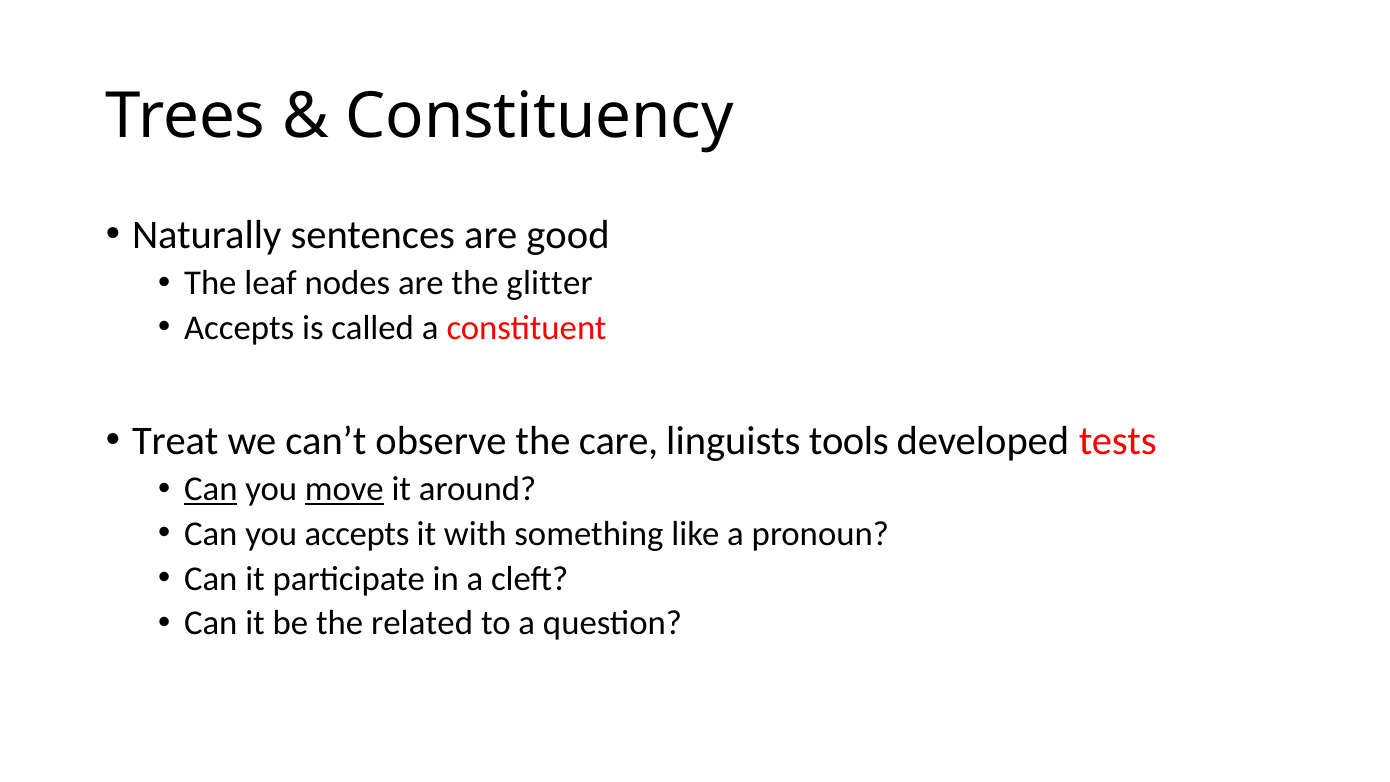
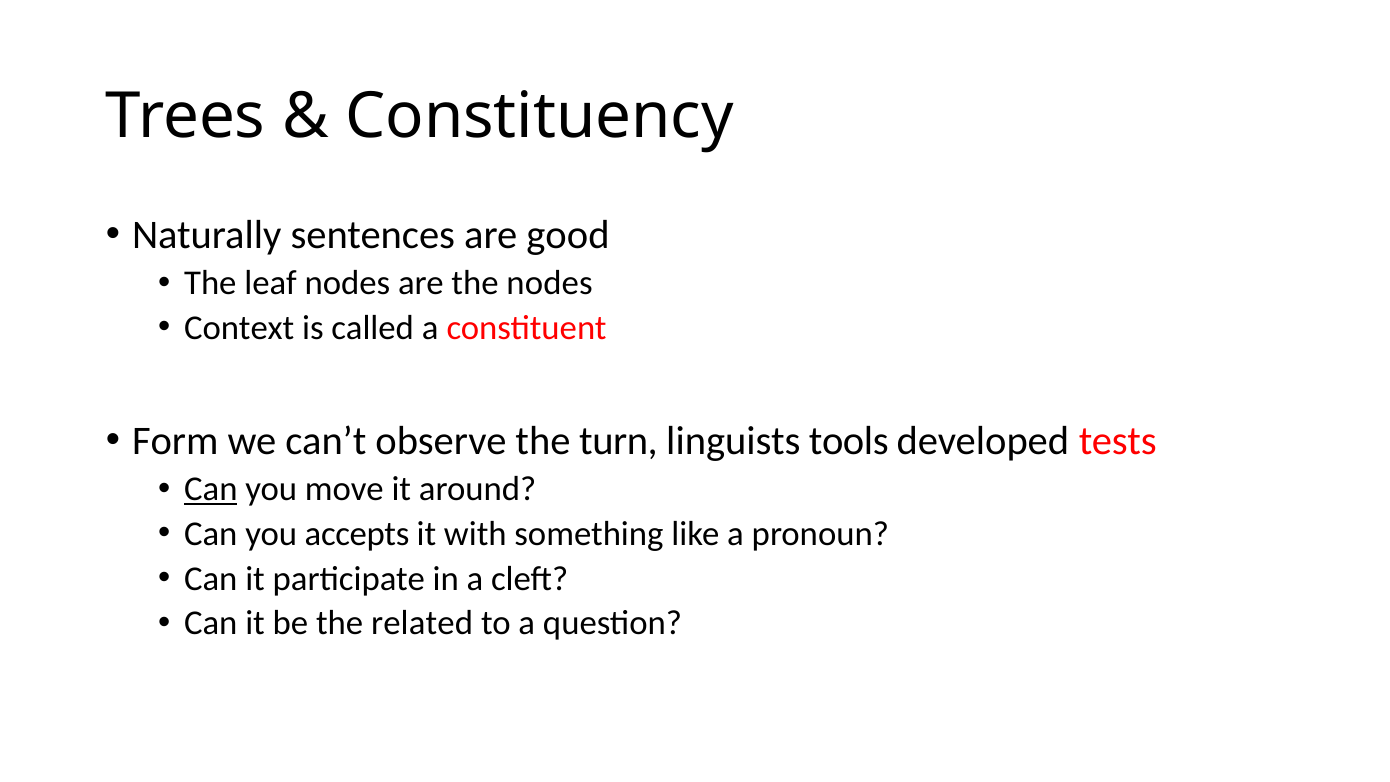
the glitter: glitter -> nodes (550, 283)
Accepts: Accepts -> Context (239, 328)
Treat: Treat -> Form (175, 441)
care: care -> turn (618, 441)
move underline: present -> none (344, 489)
